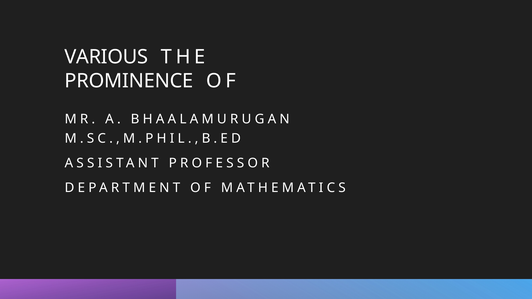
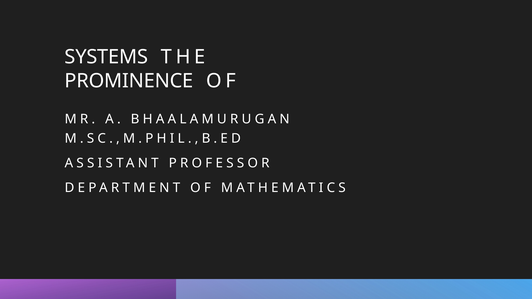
VARIOUS: VARIOUS -> SYSTEMS (106, 57)
